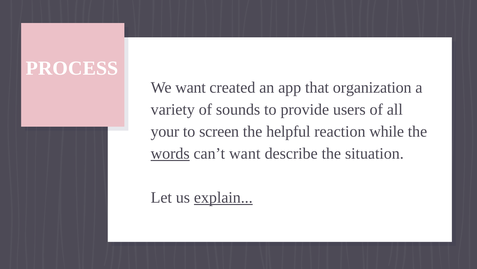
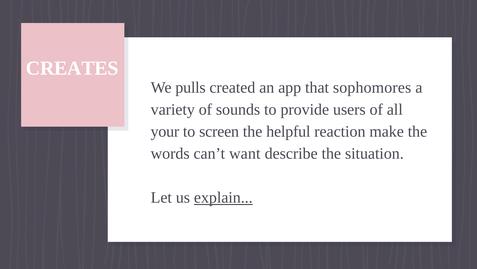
PROCESS: PROCESS -> CREATES (72, 68)
We want: want -> pulls (191, 87)
organization: organization -> sophomores (372, 87)
while: while -> make (387, 131)
words underline: present -> none (170, 153)
